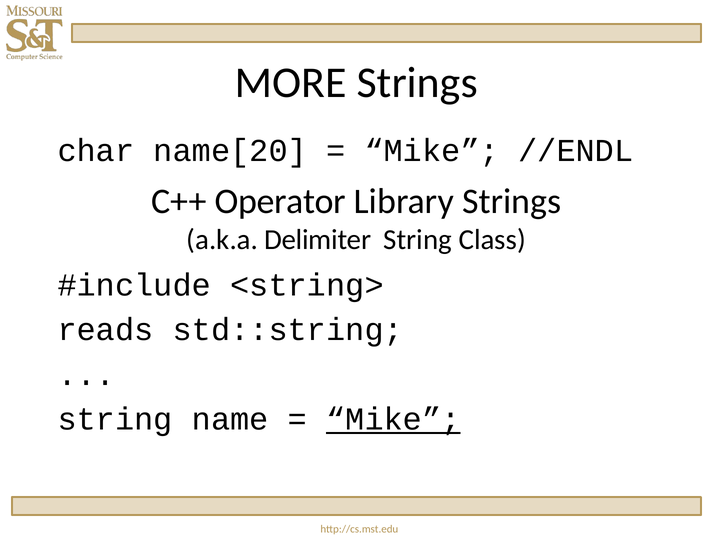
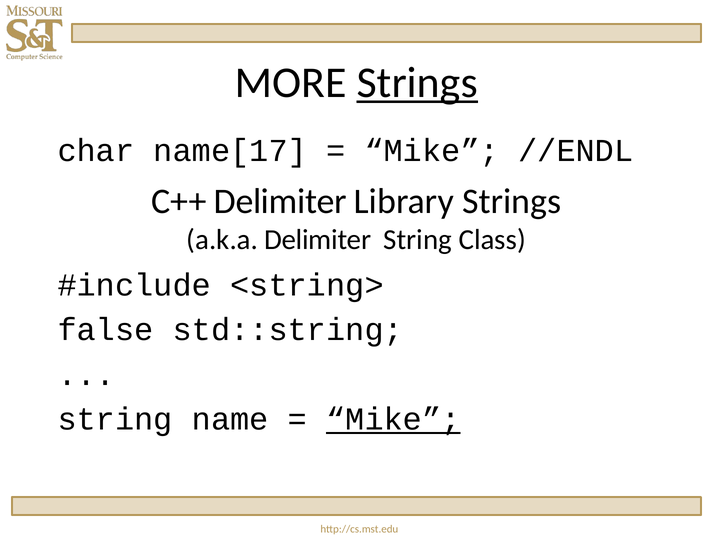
Strings underline: none -> present (417, 83)
name[20: name[20 -> name[17 (230, 151)
C++ Operator: Operator -> Delimiter (280, 201)
reads: reads -> false (105, 330)
